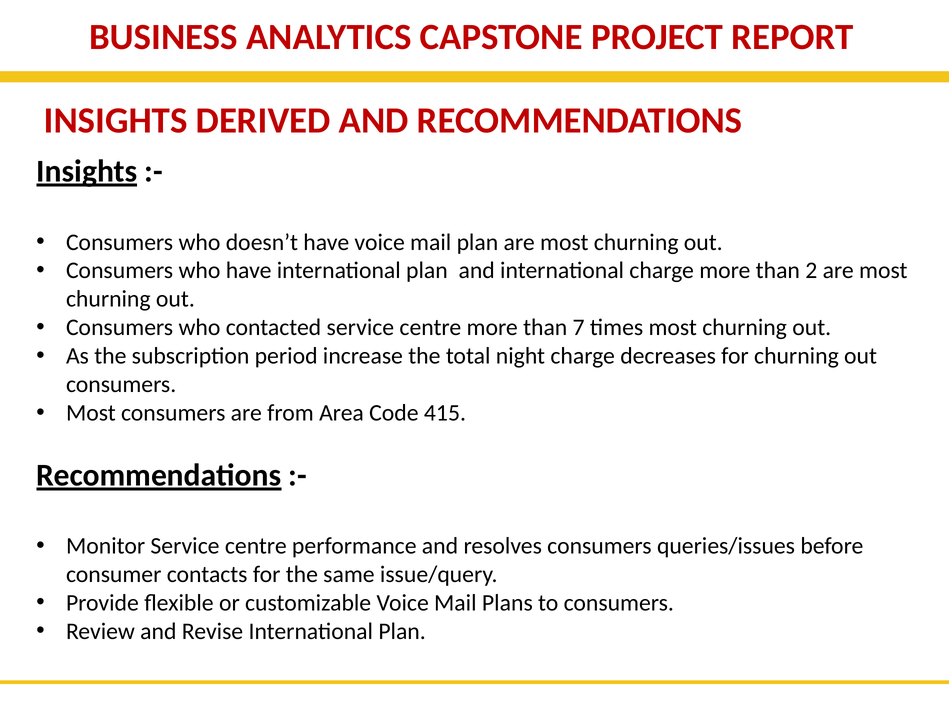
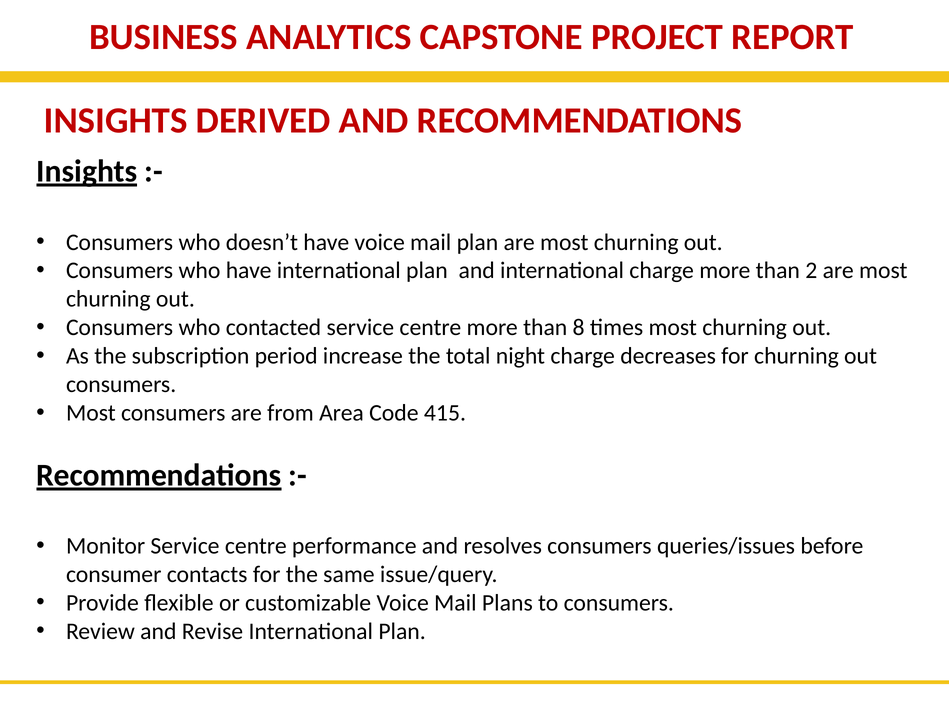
7: 7 -> 8 (579, 327)
